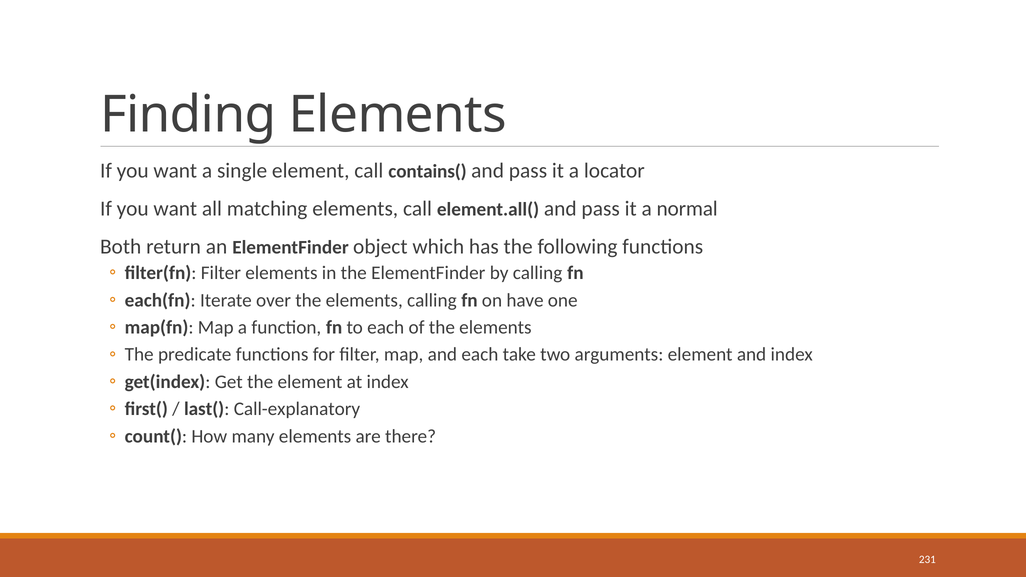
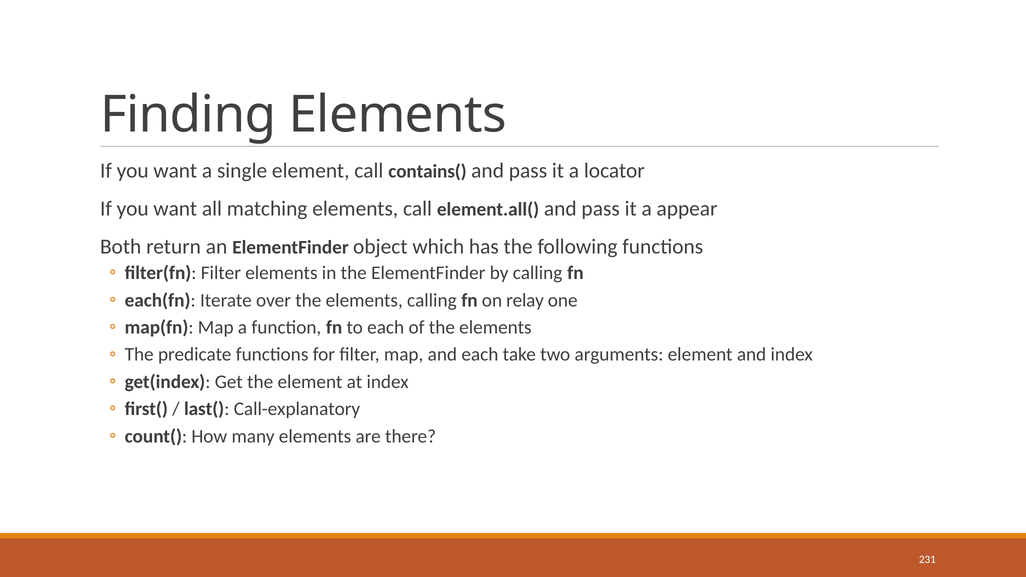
normal: normal -> appear (687, 209)
have: have -> relay (525, 300)
